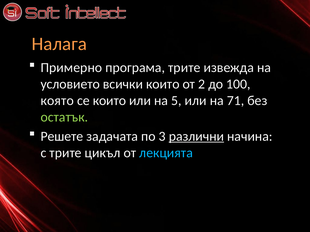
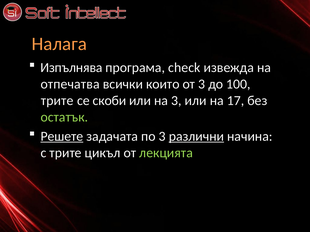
Примерно: Примерно -> Изпълнява (71, 68)
програма трите: трите -> check (184, 68)
условието: условието -> отпечатва (70, 84)
от 2: 2 -> 3 (202, 84)
която: която -> трите (57, 101)
се които: които -> скоби (109, 101)
на 5: 5 -> 3 (176, 101)
71: 71 -> 17 (236, 101)
Решете underline: none -> present (62, 137)
лекцията colour: light blue -> light green (166, 153)
